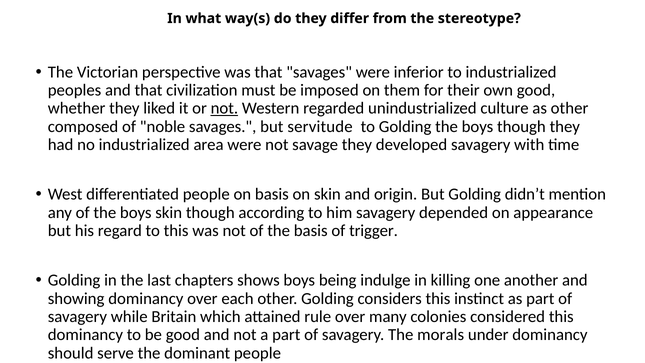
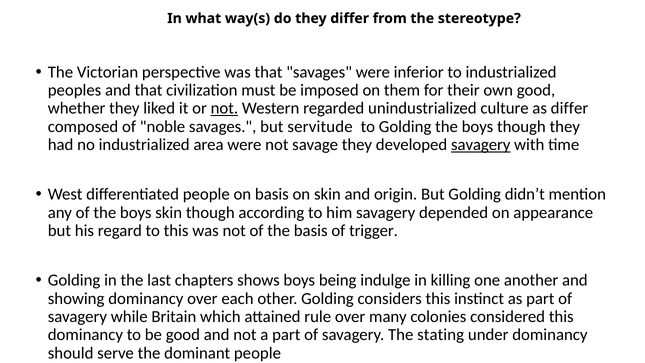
as other: other -> differ (570, 108)
savagery underline: none -> present (481, 145)
morals: morals -> stating (441, 335)
